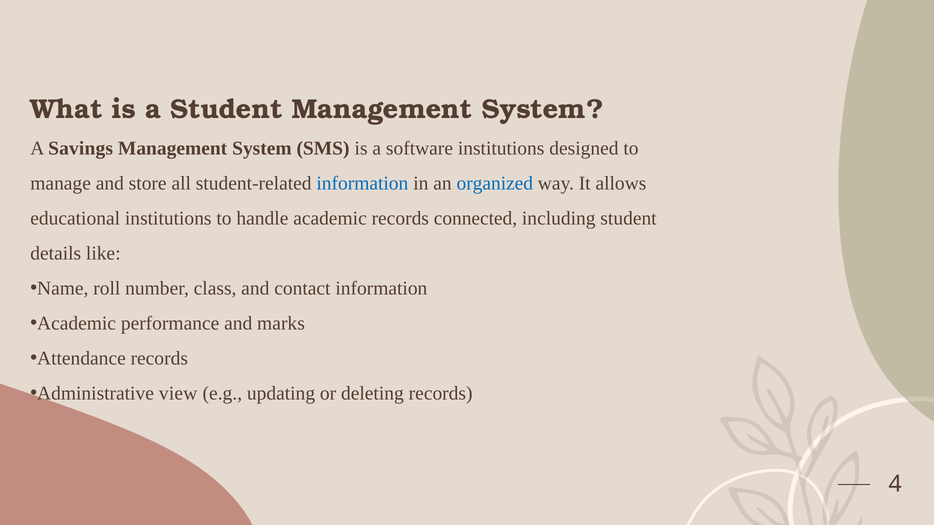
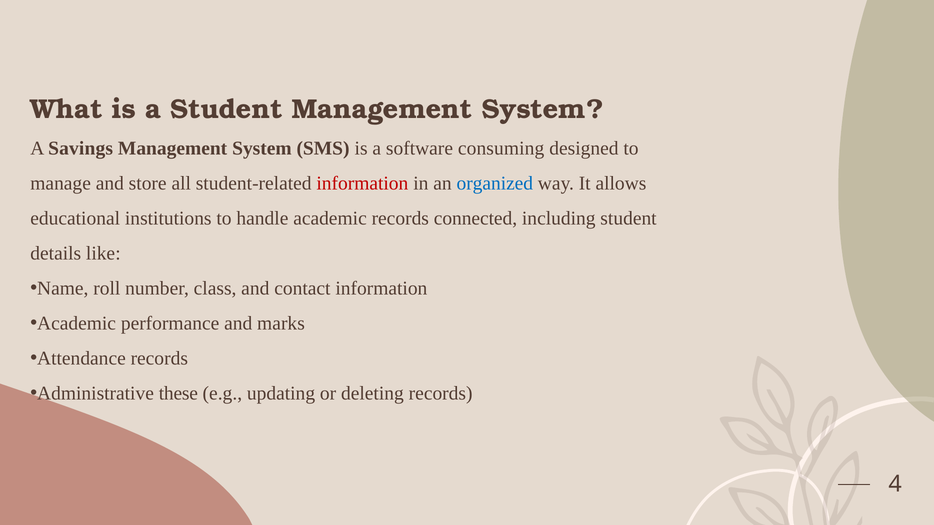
software institutions: institutions -> consuming (501, 149)
information colour: blue -> red (362, 184)
view: view -> these (178, 394)
